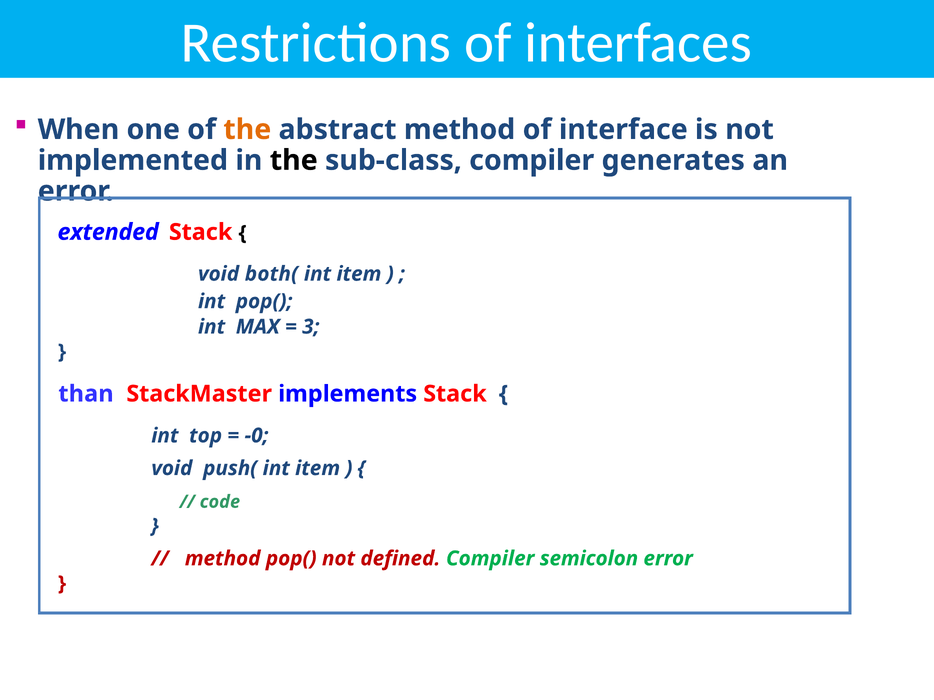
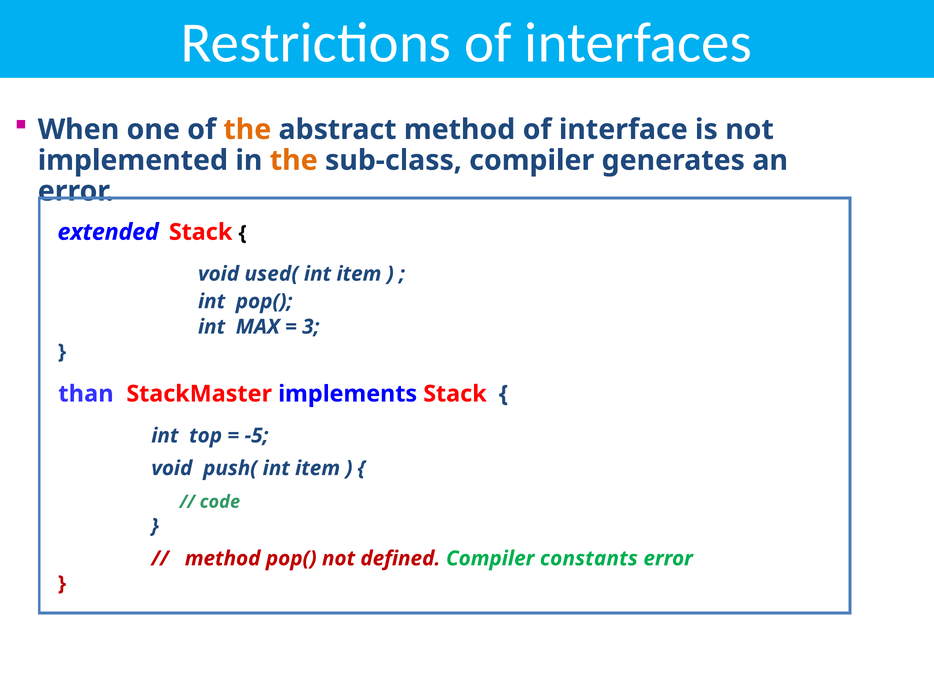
the colour: black -> orange (294, 160)
both(: both( -> used( (271, 274)
-0: -0 -> -5 (257, 436)
semicolon: semicolon -> constants (589, 559)
